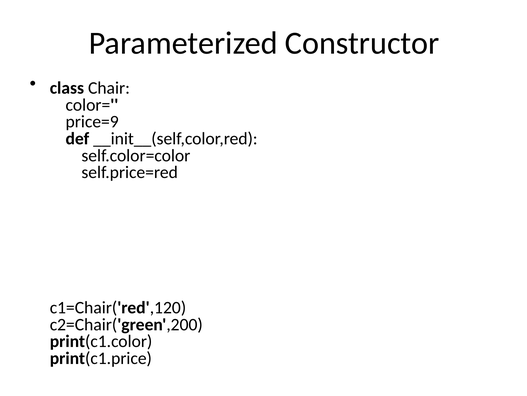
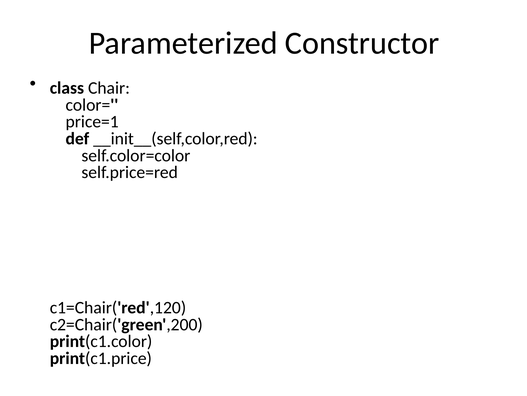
price=9: price=9 -> price=1 (92, 122)
